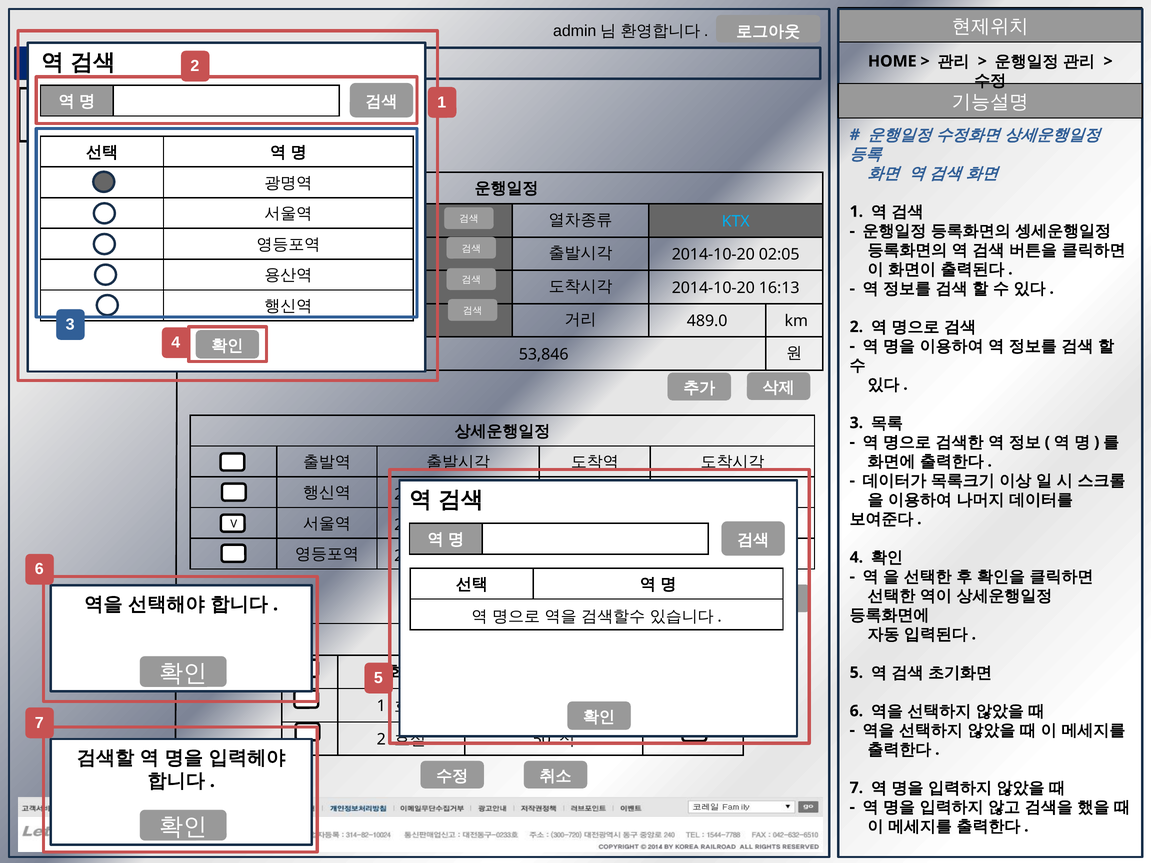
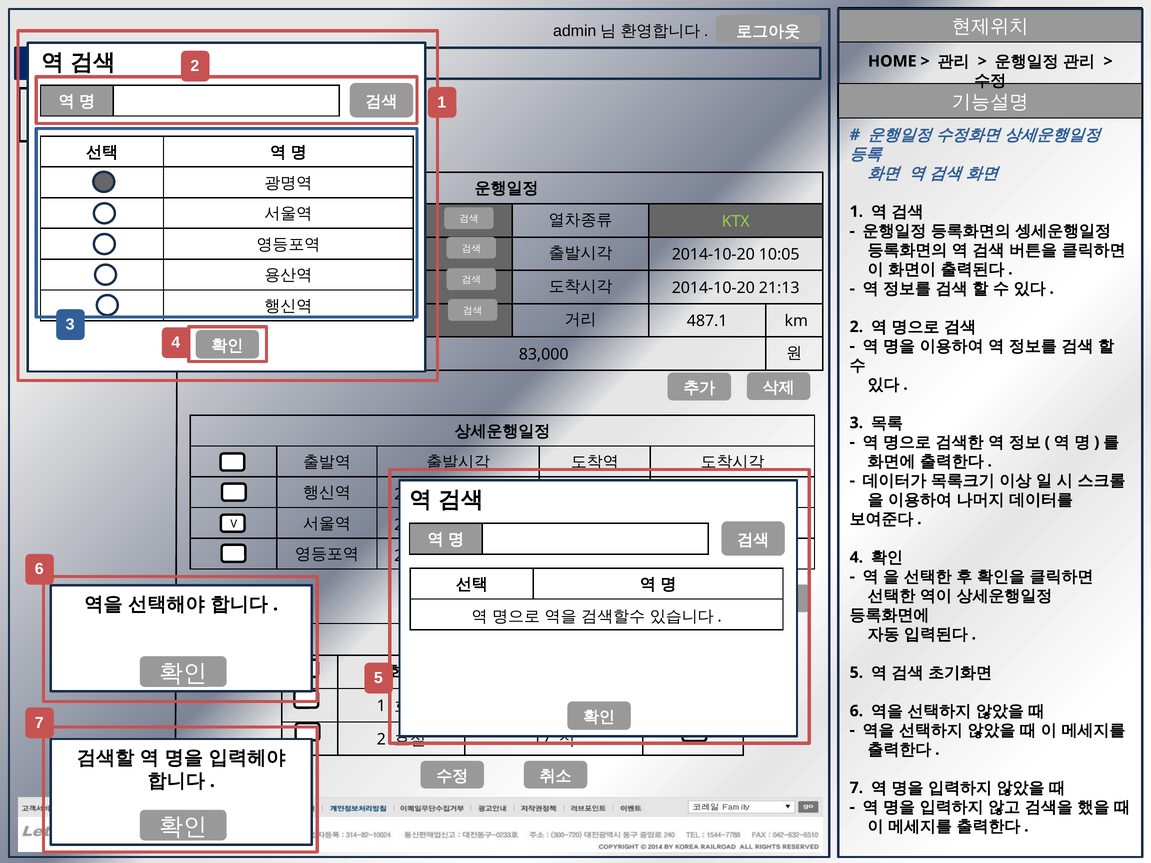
KTX colour: light blue -> light green (736, 221)
02:05: 02:05 -> 10:05 (779, 255)
16:13: 16:13 -> 21:13 (779, 288)
489.0: 489.0 -> 487.1 (707, 321)
53,846: 53,846 -> 83,000 (544, 355)
50: 50 -> 17 (542, 740)
